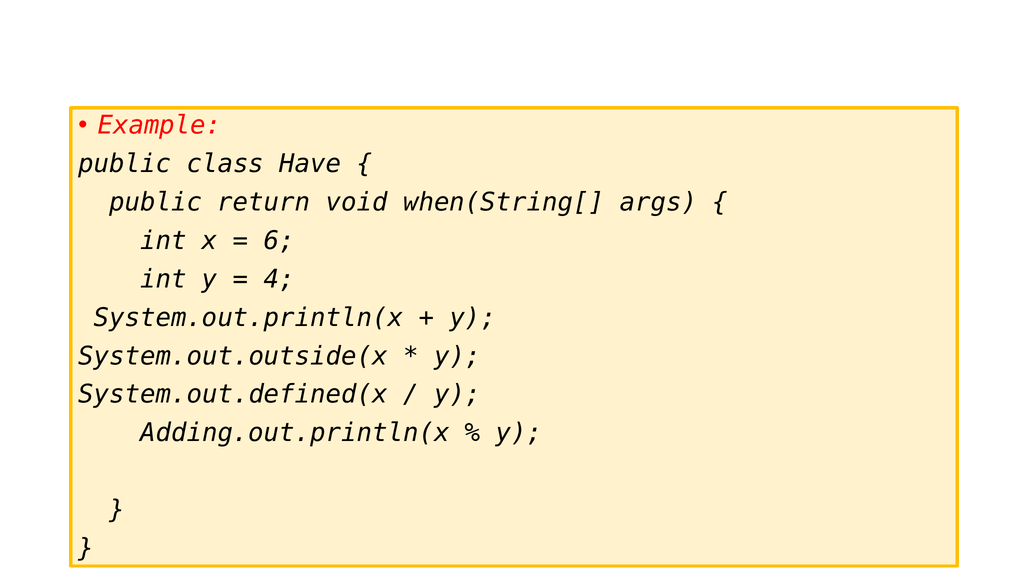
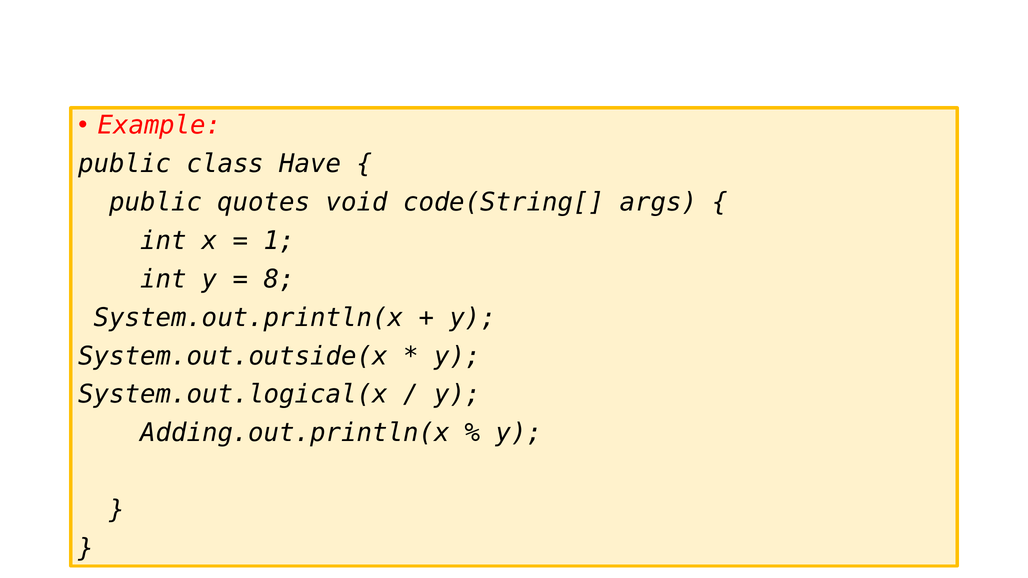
return: return -> quotes (264, 202)
when(String[: when(String[ -> code(String[ (504, 202)
6: 6 -> 1 (279, 241)
4: 4 -> 8 (279, 279)
System.out.defined(x: System.out.defined(x -> System.out.logical(x (233, 395)
